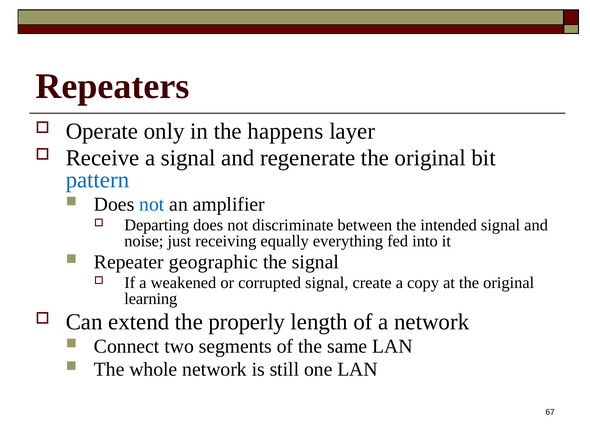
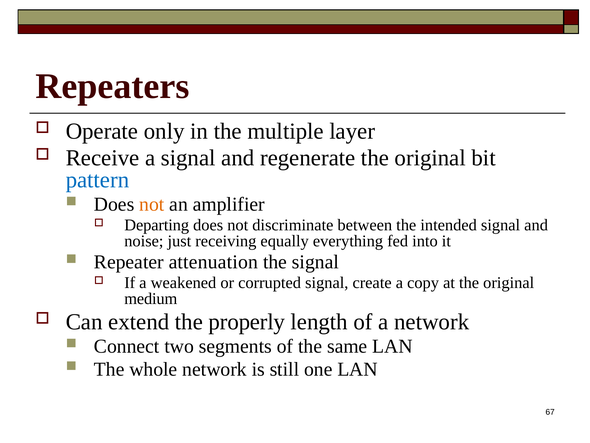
happens: happens -> multiple (286, 131)
not colour: blue -> orange (152, 204)
geographic: geographic -> attenuation (213, 262)
learning: learning -> medium (151, 298)
